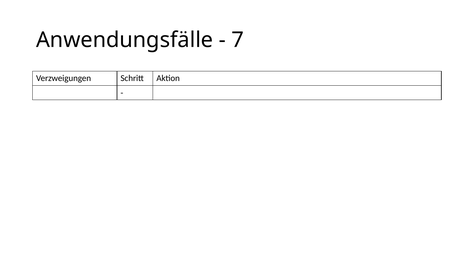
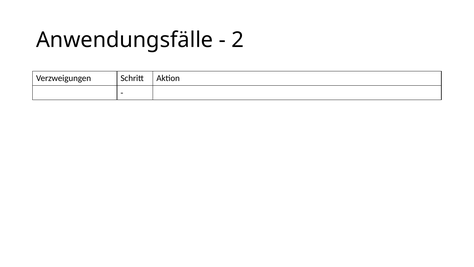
7: 7 -> 2 (238, 40)
